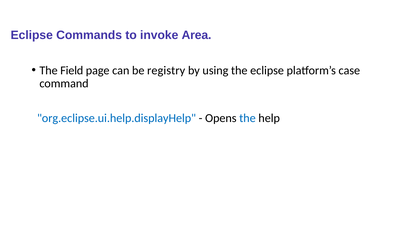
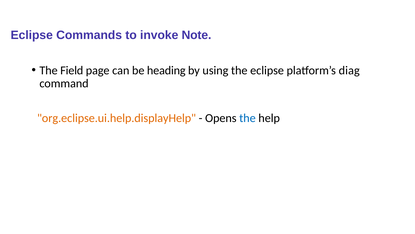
Area: Area -> Note (196, 35)
registry: registry -> heading (166, 70)
case: case -> diag (349, 70)
org.eclipse.ui.help.displayHelp colour: blue -> orange (117, 118)
